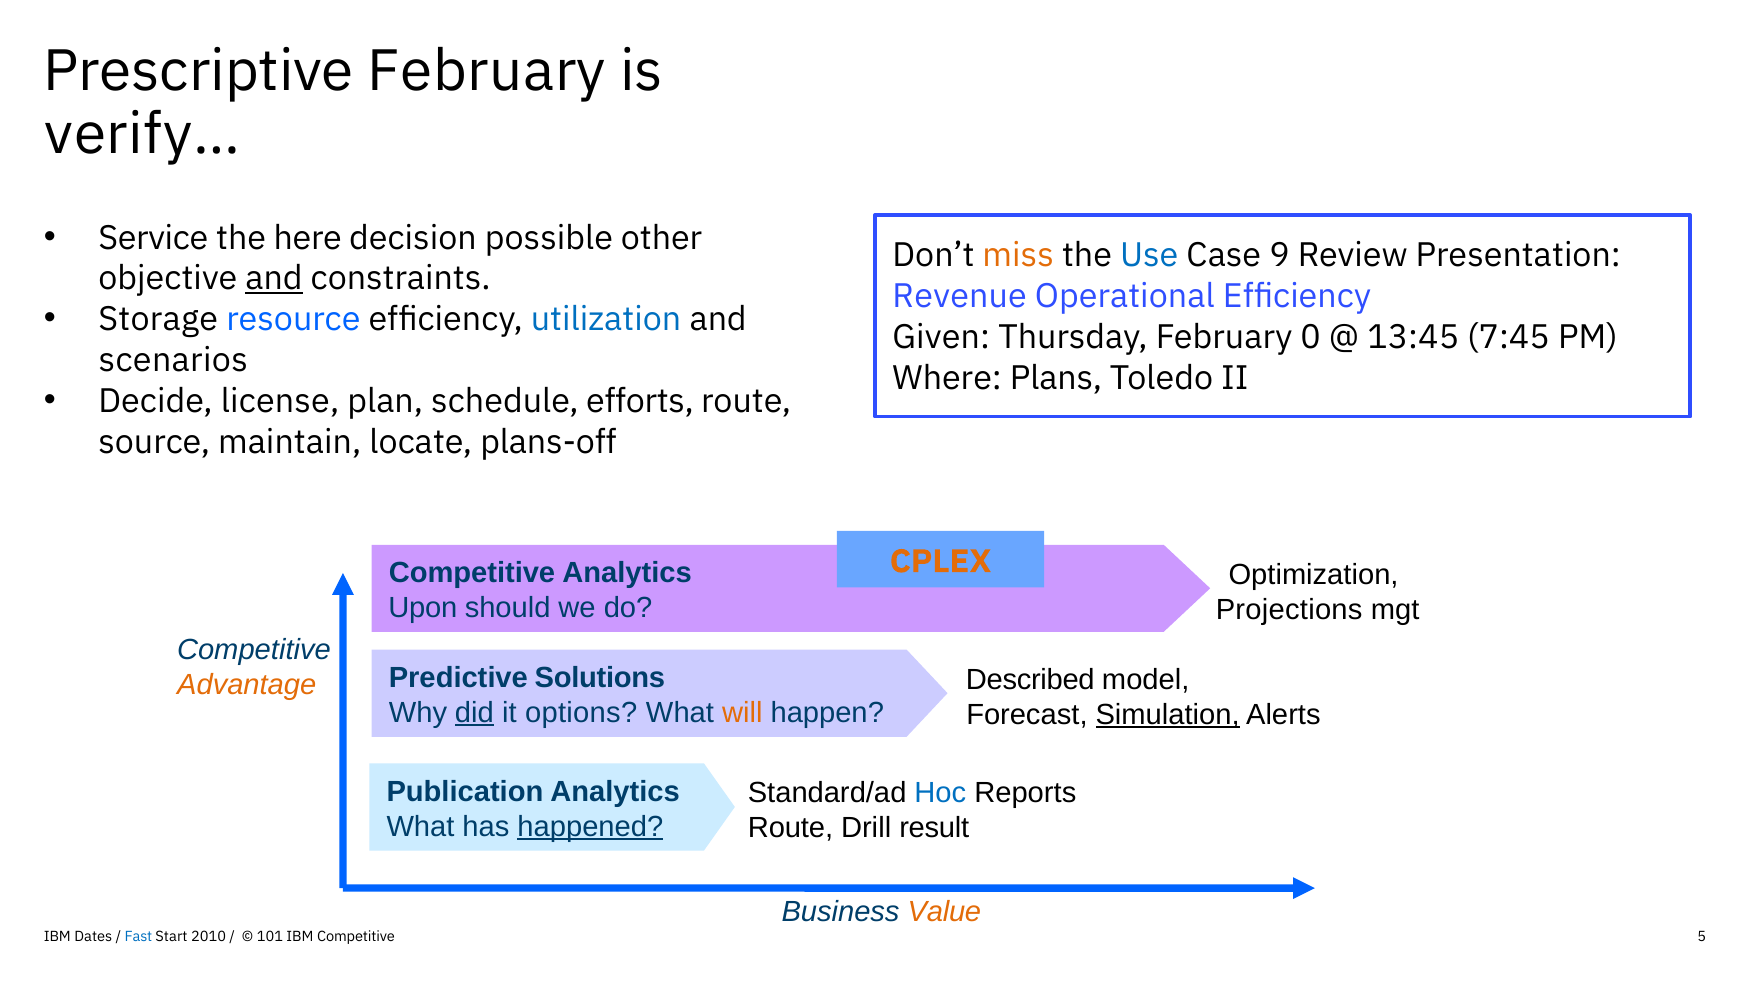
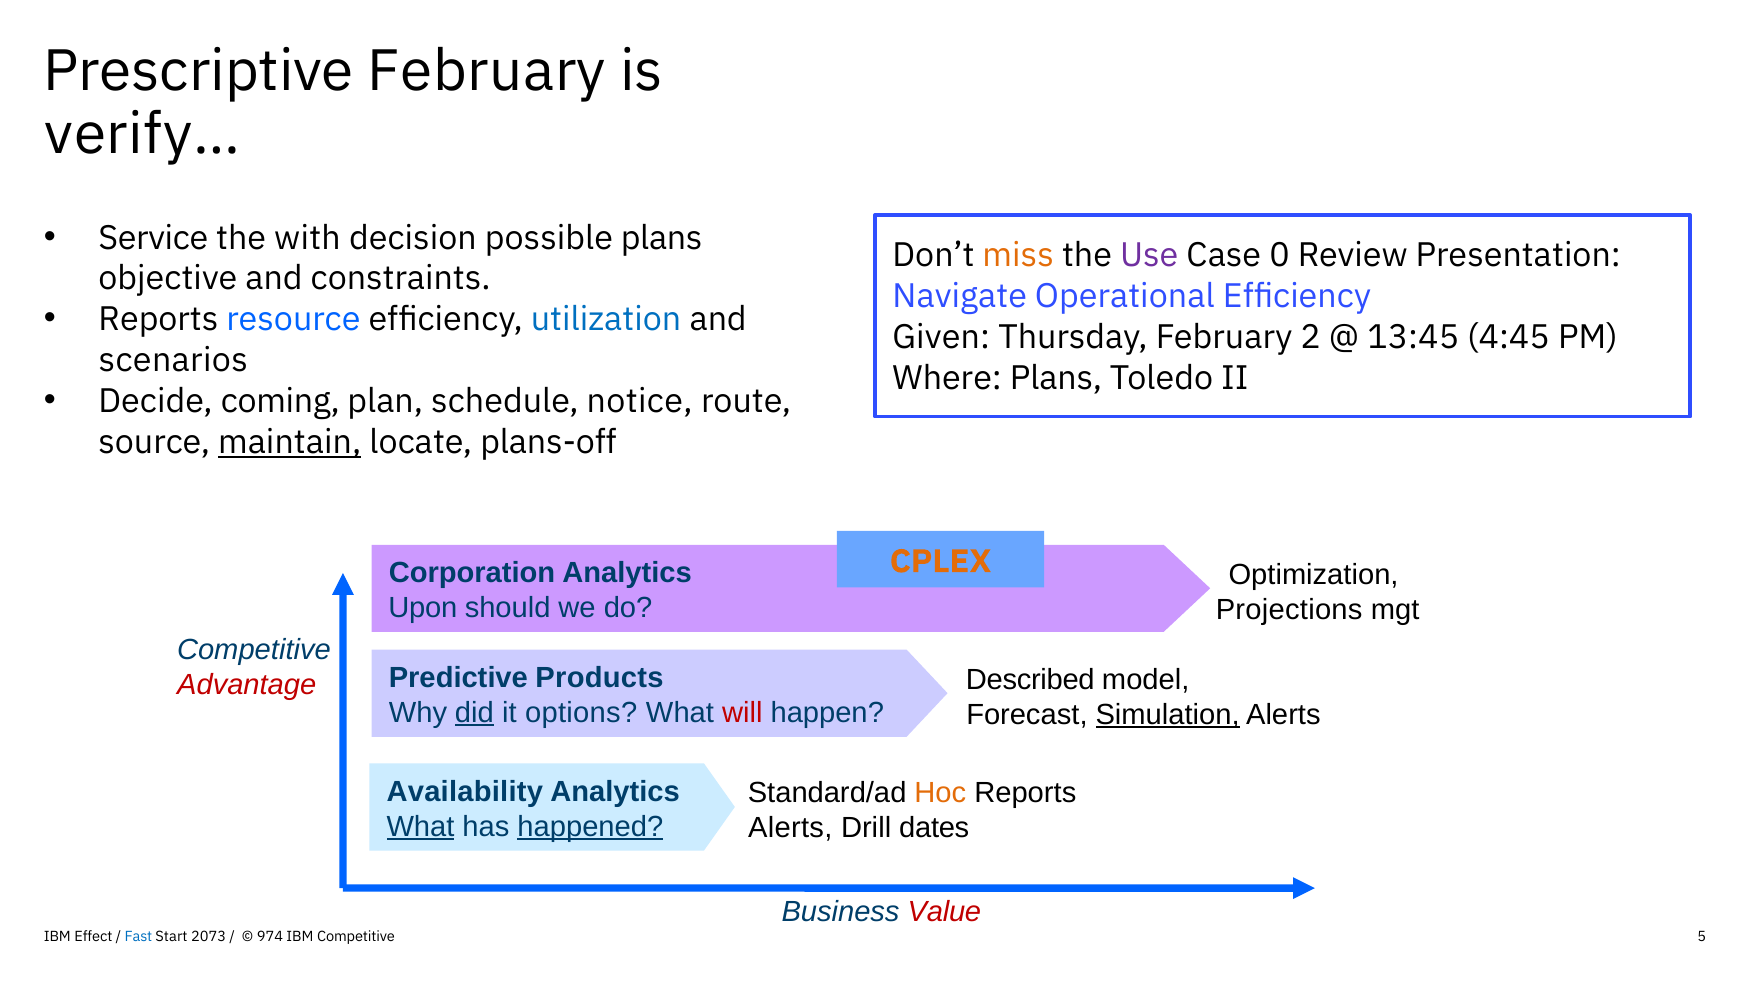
here: here -> with (307, 238)
possible other: other -> plans (662, 238)
Use colour: blue -> purple (1149, 255)
9: 9 -> 0 (1280, 255)
and underline: present -> none (274, 279)
Revenue: Revenue -> Navigate (960, 296)
Storage: Storage -> Reports (158, 320)
0: 0 -> 2 (1311, 337)
7:45: 7:45 -> 4:45 (1508, 337)
license: license -> coming (280, 401)
efforts: efforts -> notice (640, 401)
maintain underline: none -> present (290, 442)
Competitive: Competitive -> Corporation (472, 573)
Solutions: Solutions -> Products (600, 678)
Advantage colour: orange -> red (247, 685)
will colour: orange -> red (742, 713)
Publication: Publication -> Availability (465, 792)
Hoc colour: blue -> orange (940, 794)
What underline: none -> present (420, 827)
Route: Route -> Alerts (790, 829)
result: result -> dates (934, 829)
Value colour: orange -> red (944, 913)
Dates: Dates -> Effect (93, 937)
2010: 2010 -> 2073 (209, 937)
101: 101 -> 974 (270, 937)
